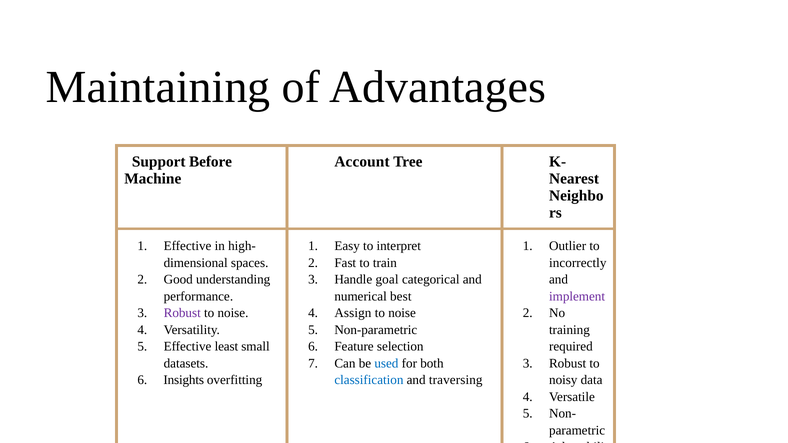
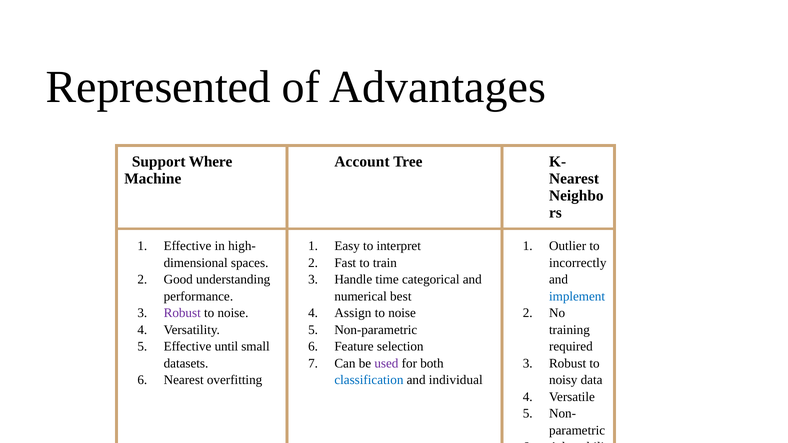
Maintaining: Maintaining -> Represented (158, 87)
Before: Before -> Where (211, 162)
goal: goal -> time (387, 280)
implement colour: purple -> blue (577, 297)
least: least -> until (226, 347)
used colour: blue -> purple (386, 364)
Insights: Insights -> Nearest (184, 380)
traversing: traversing -> individual (456, 380)
